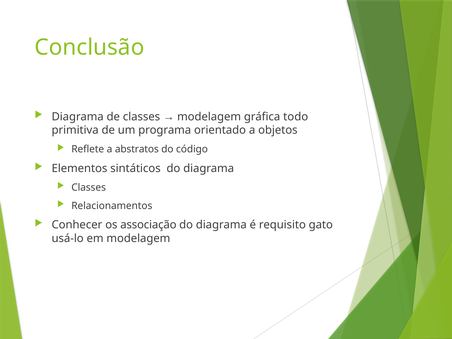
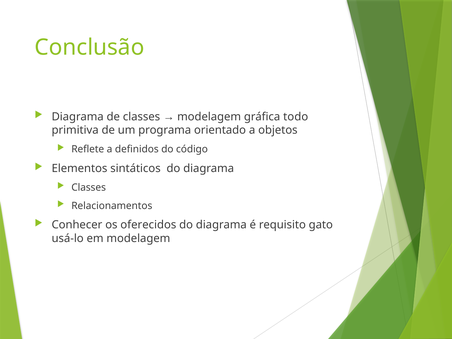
abstratos: abstratos -> definidos (137, 149)
associação: associação -> oferecidos (148, 225)
